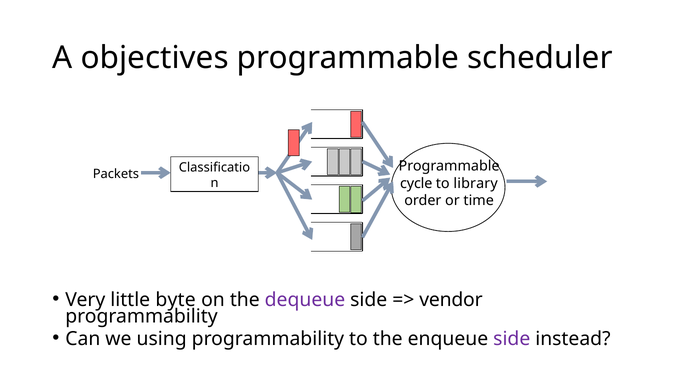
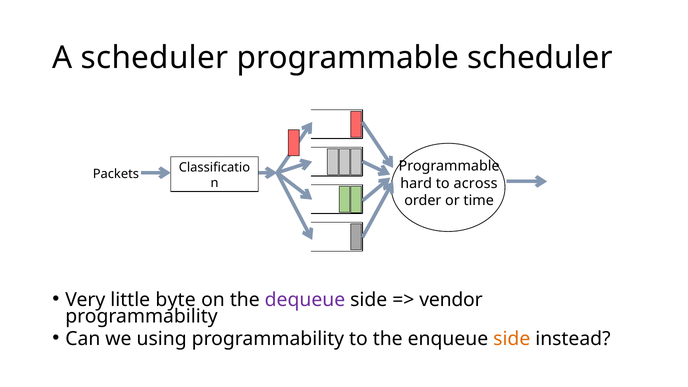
A objectives: objectives -> scheduler (155, 58)
cycle: cycle -> hard (416, 183)
library: library -> across (476, 183)
side colour: purple -> orange (512, 339)
